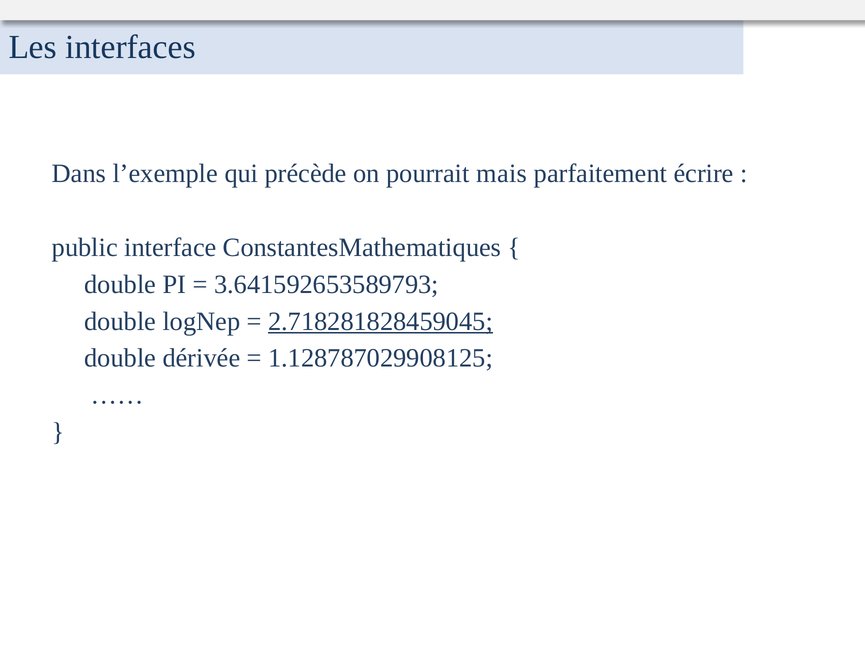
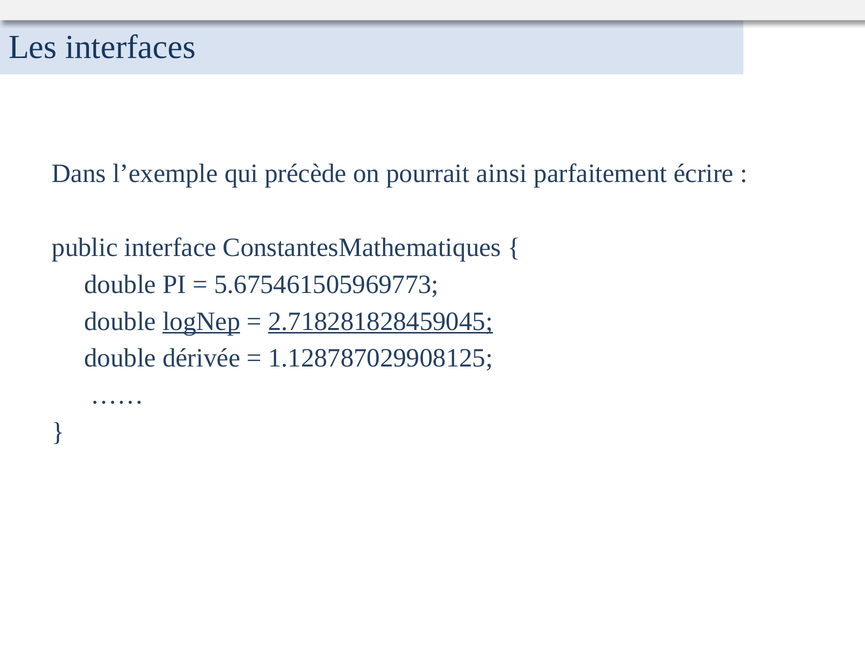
mais: mais -> ainsi (502, 173)
3.641592653589793: 3.641592653589793 -> 5.675461505969773 (326, 284)
logNep underline: none -> present (201, 321)
